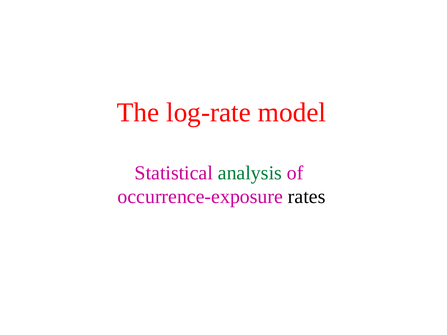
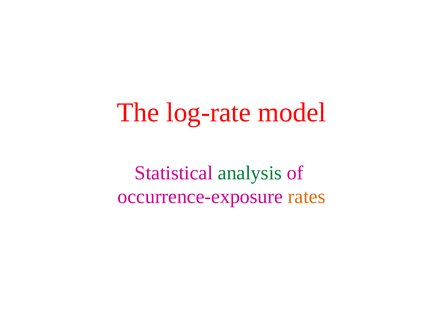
rates colour: black -> orange (307, 197)
